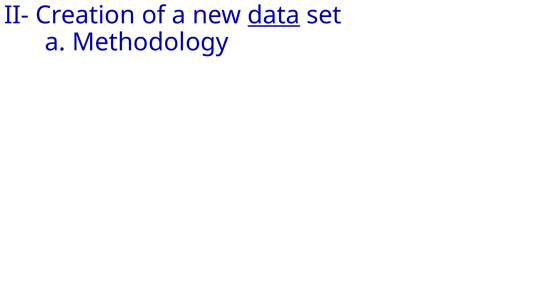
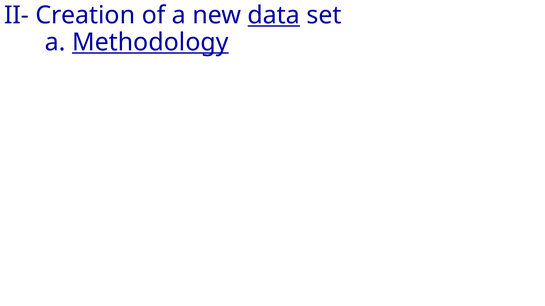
Methodology underline: none -> present (150, 42)
